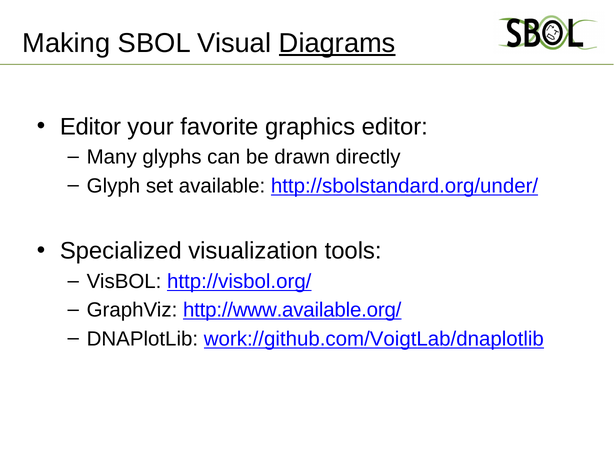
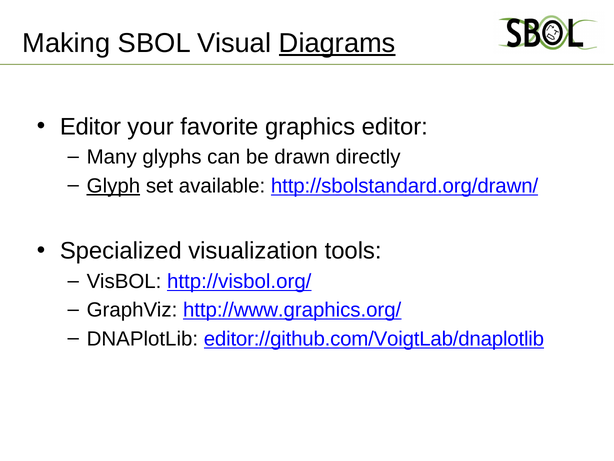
Glyph underline: none -> present (113, 186)
http://sbolstandard.org/under/: http://sbolstandard.org/under/ -> http://sbolstandard.org/drawn/ (405, 186)
http://www.available.org/: http://www.available.org/ -> http://www.graphics.org/ (292, 310)
work://github.com/VoigtLab/dnaplotlib: work://github.com/VoigtLab/dnaplotlib -> editor://github.com/VoigtLab/dnaplotlib (374, 338)
